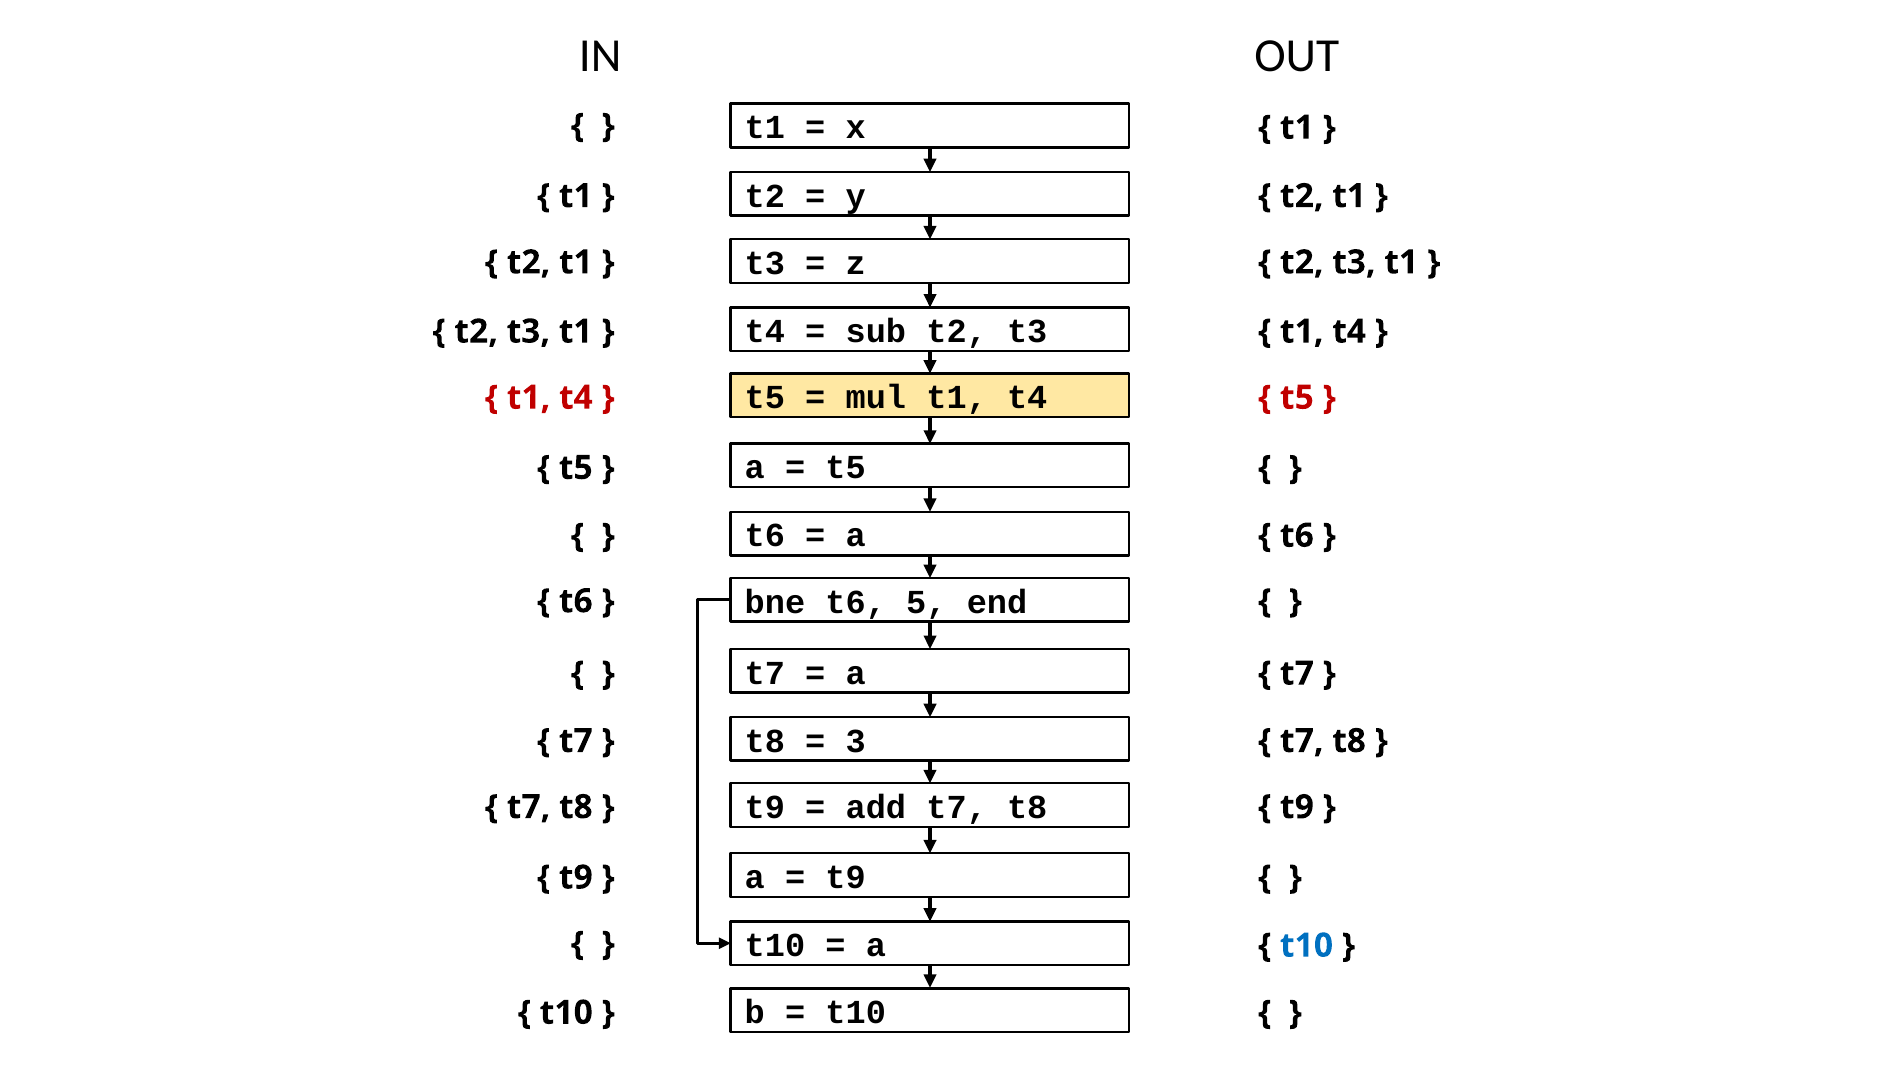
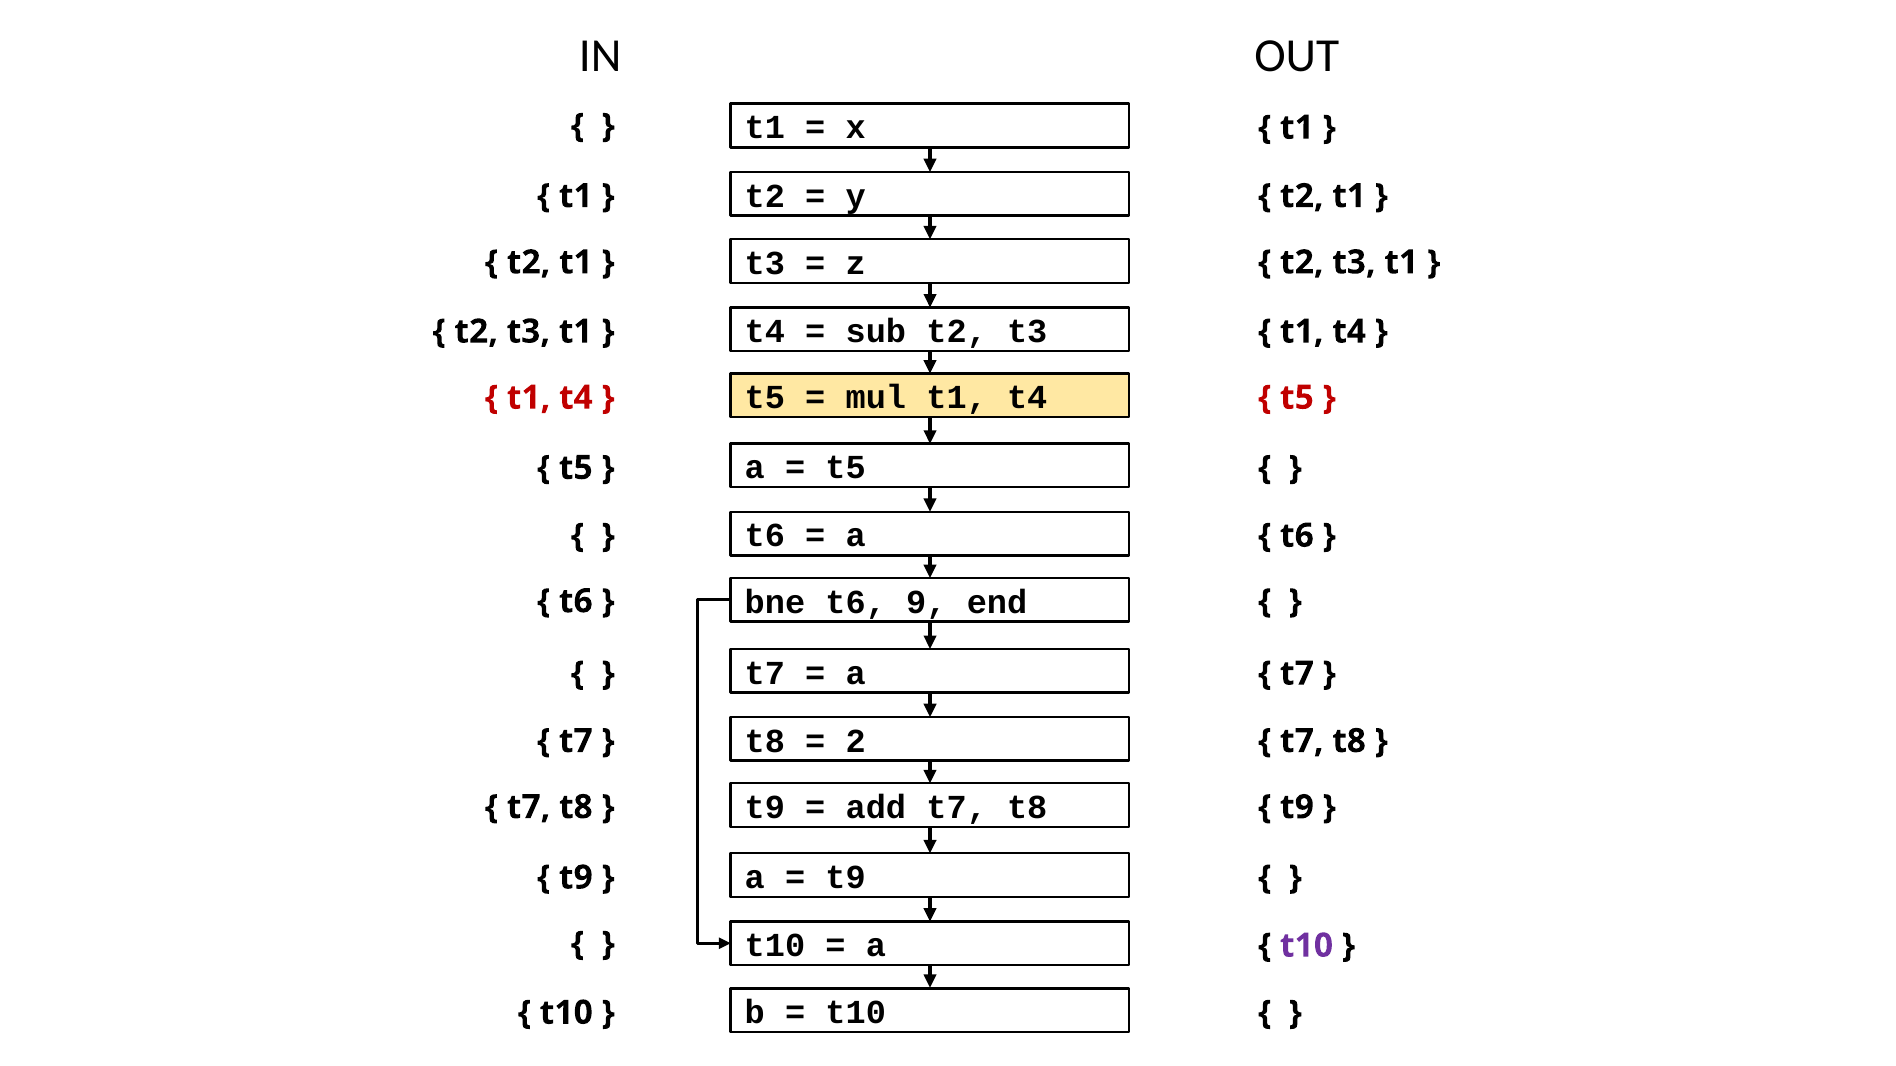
5: 5 -> 9 (926, 602)
3: 3 -> 2 (856, 742)
t10 colour: blue -> purple (1307, 946)
